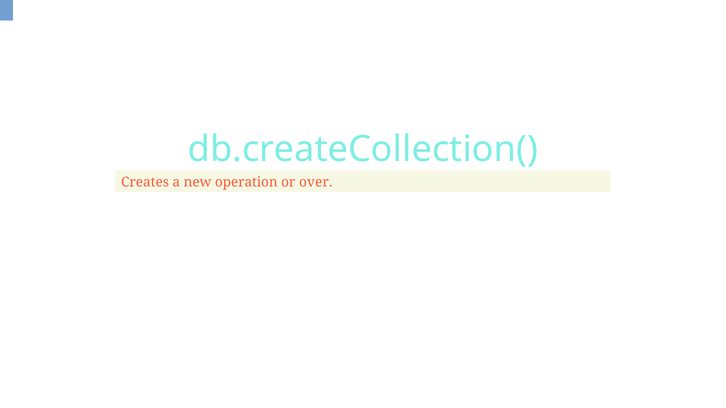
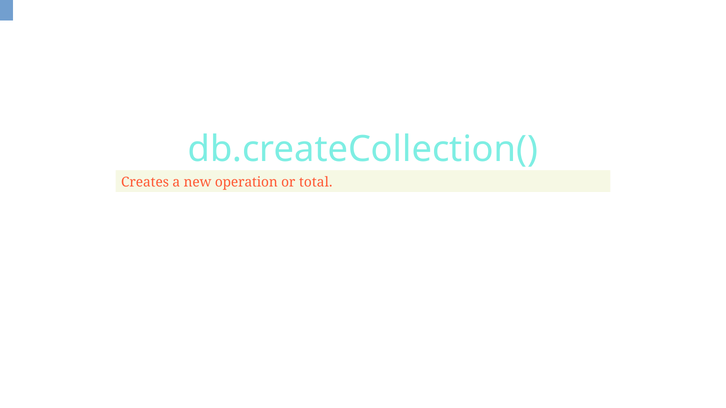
over: over -> total (316, 182)
